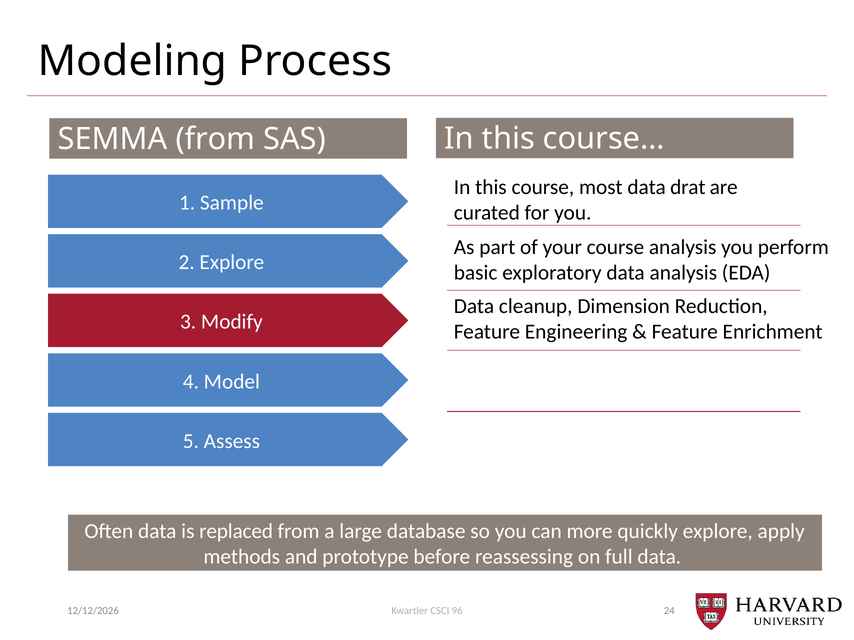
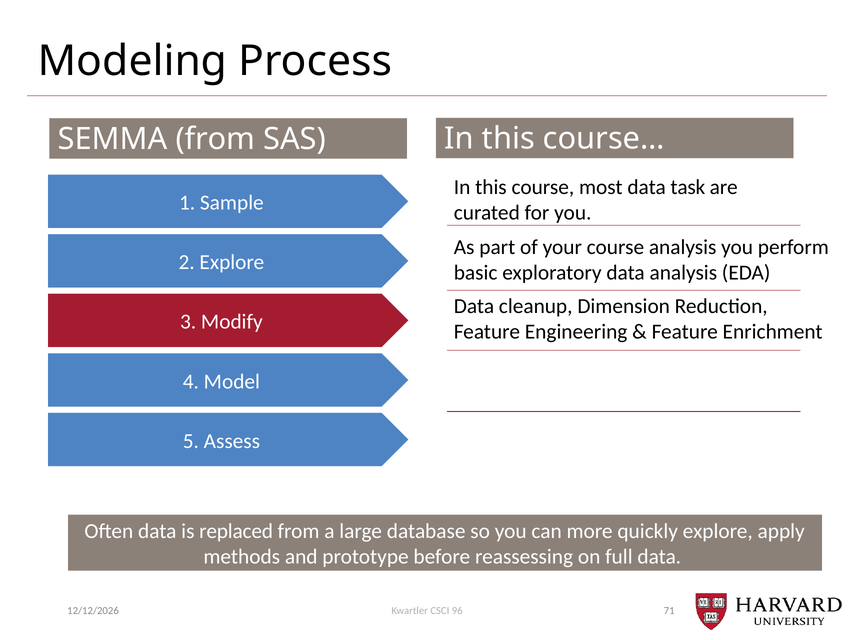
drat: drat -> task (688, 187)
24: 24 -> 71 (669, 611)
